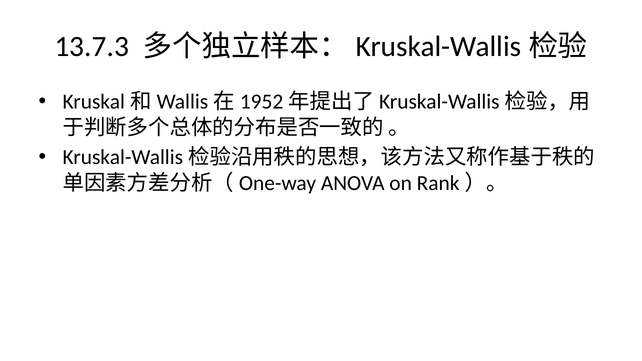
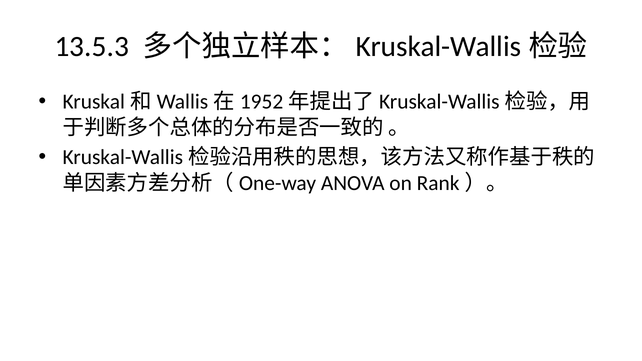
13.7.3: 13.7.3 -> 13.5.3 (92, 47)
